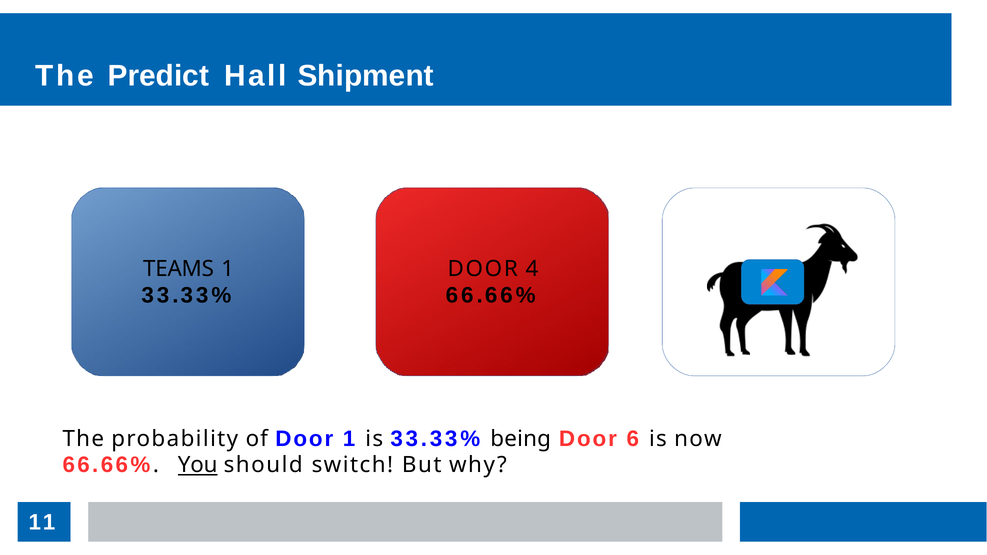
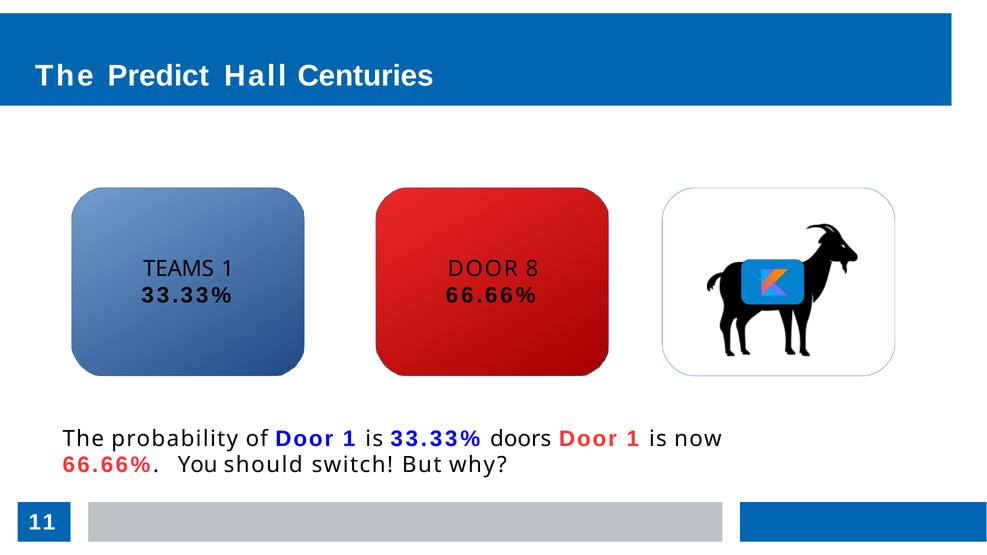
Shipment: Shipment -> Centuries (366, 76)
4: 4 -> 8 (532, 269)
being: being -> doors (521, 439)
6: 6 -> 1 (633, 439)
You underline: present -> none (198, 465)
